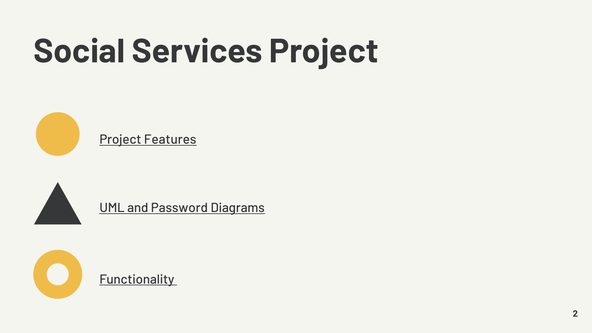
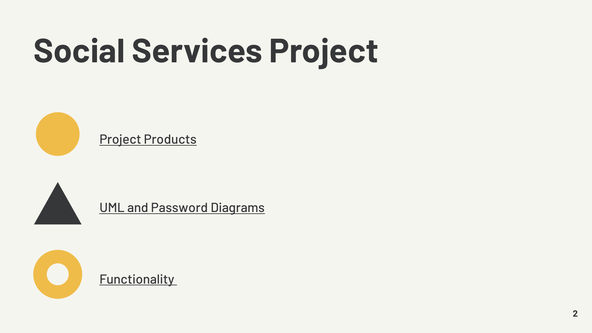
Features: Features -> Products (170, 140)
